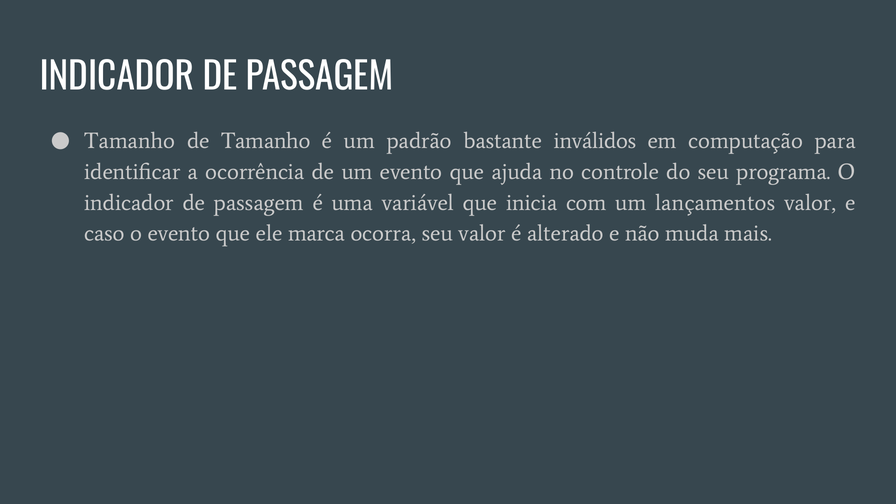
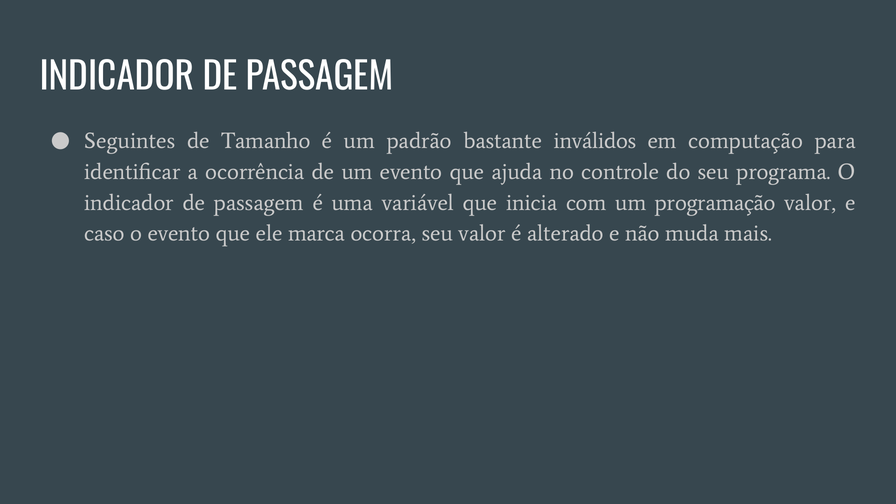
Tamanho: Tamanho -> Seguintes (130, 141)
lançamentos: lançamentos -> programação (715, 203)
